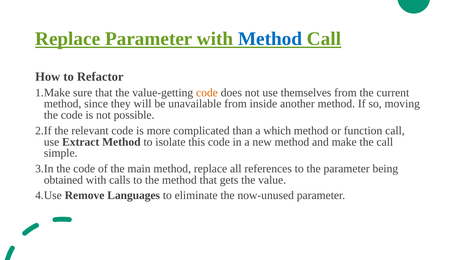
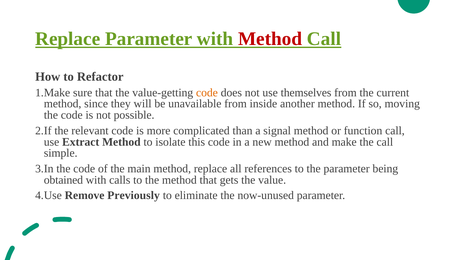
Method colour: blue -> red (270, 39)
which: which -> signal (277, 131)
Languages: Languages -> Previously (134, 195)
